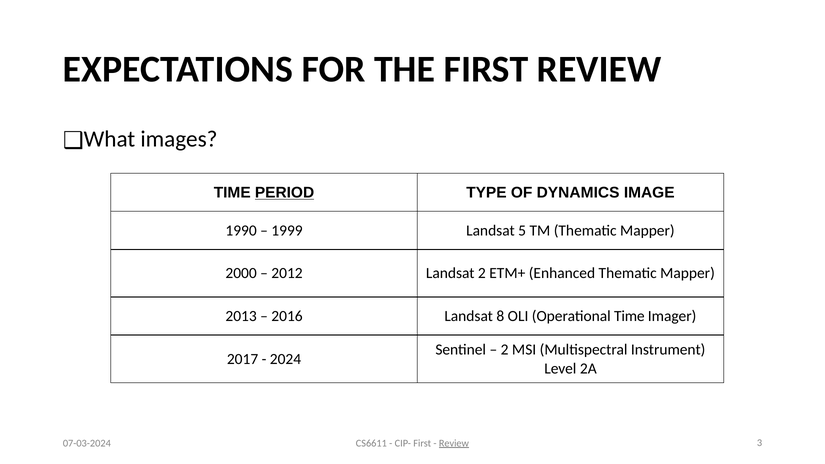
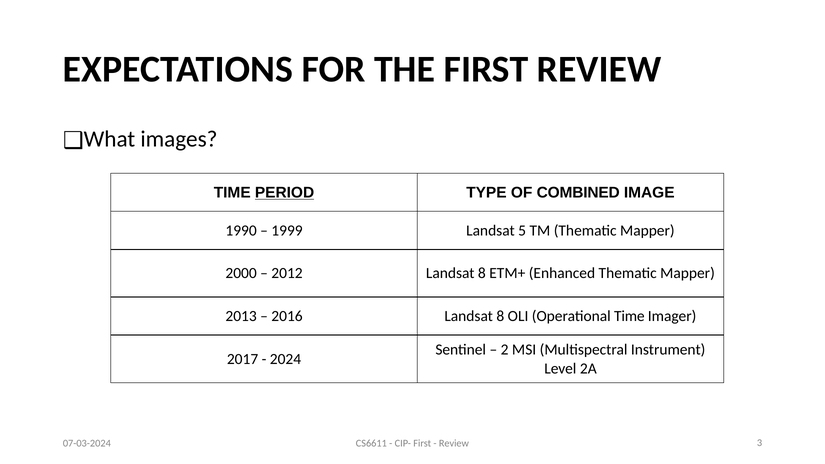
DYNAMICS: DYNAMICS -> COMBINED (578, 193)
2012 Landsat 2: 2 -> 8 (482, 273)
Review underline: present -> none (454, 443)
